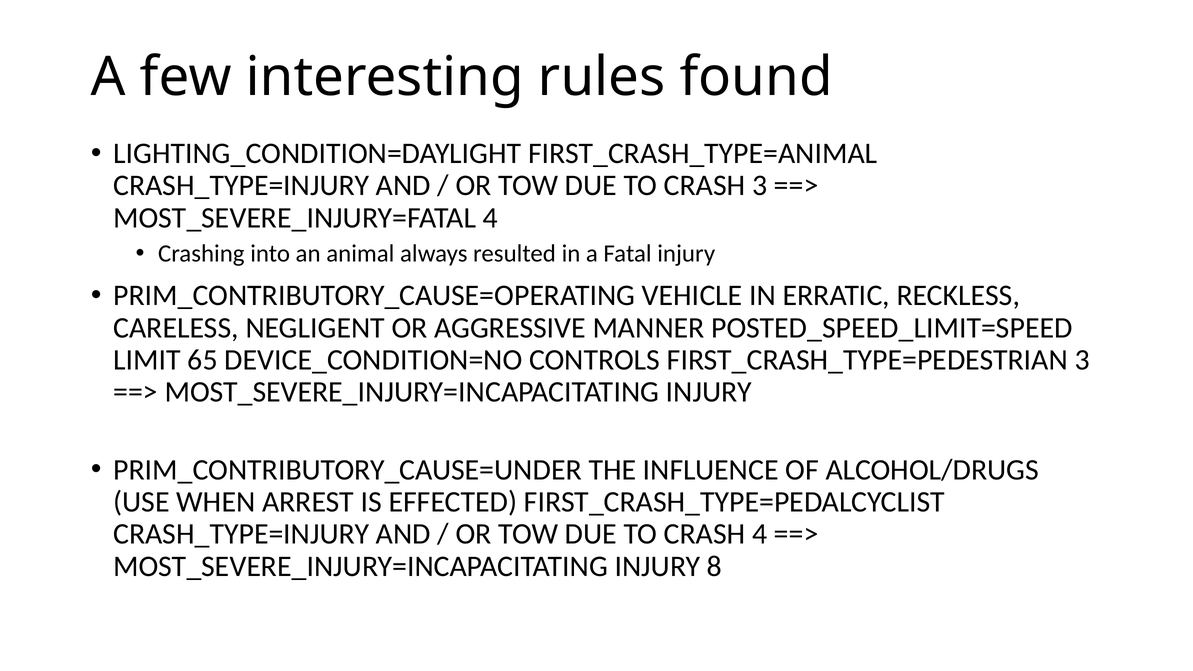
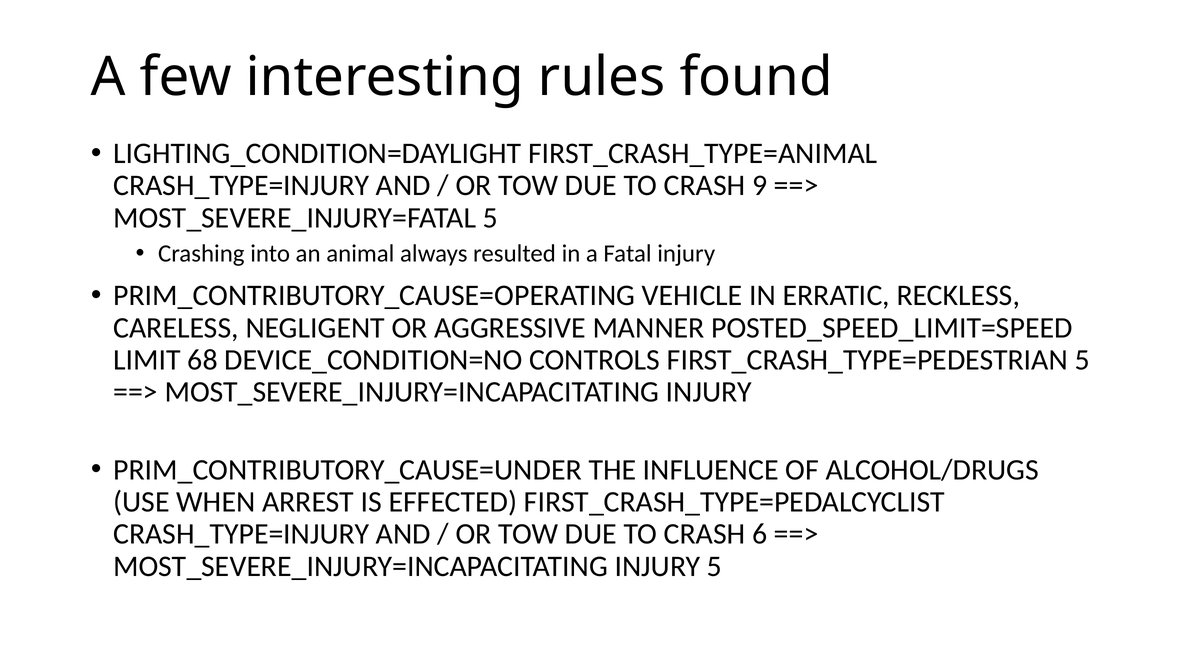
CRASH 3: 3 -> 9 (760, 186)
MOST_SEVERE_INJURY=FATAL 4: 4 -> 5 (490, 218)
65: 65 -> 68 (203, 360)
FIRST_CRASH_TYPE=PEDESTRIAN 3: 3 -> 5 (1082, 360)
CRASH 4: 4 -> 6 (760, 534)
INJURY 8: 8 -> 5 (715, 566)
